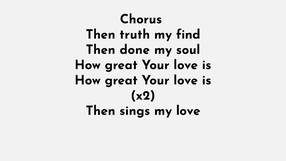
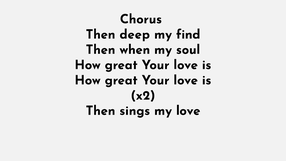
truth: truth -> deep (135, 34)
done: done -> when (135, 50)
